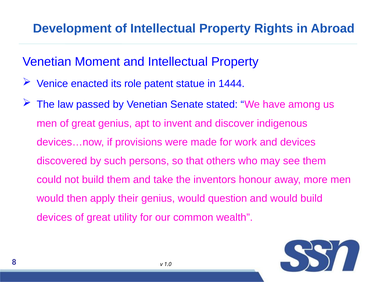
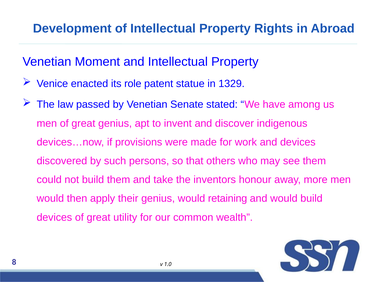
1444: 1444 -> 1329 (232, 84)
question: question -> retaining (228, 199)
